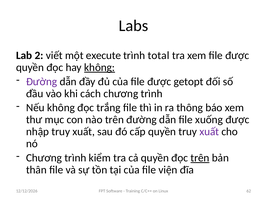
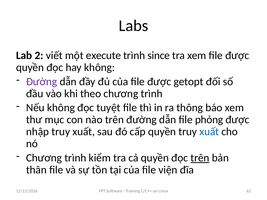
total: total -> since (159, 56)
không underline: present -> none (100, 68)
cách: cách -> theo (91, 94)
trắng: trắng -> tuyệt (109, 108)
xuống: xuống -> phỏng (209, 120)
xuất colour: purple -> blue (209, 132)
